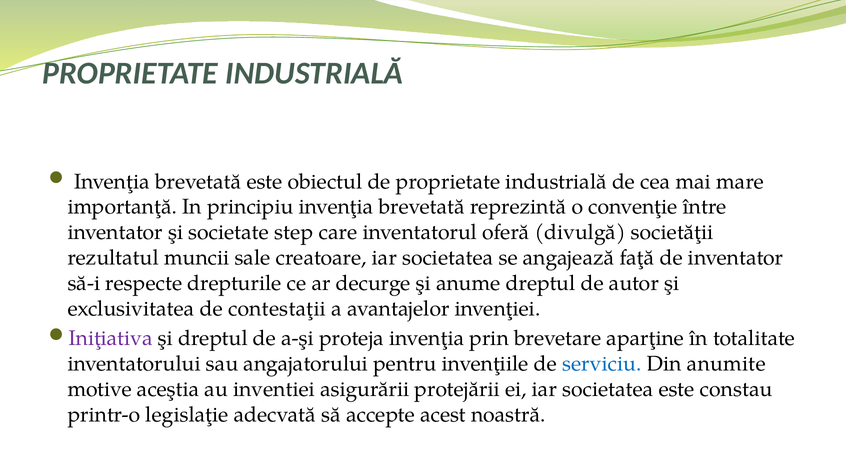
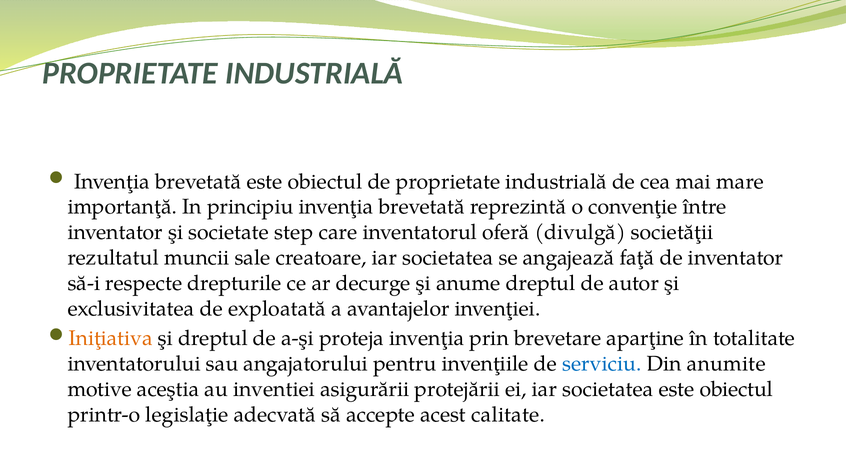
contestaţii: contestaţii -> exploatată (277, 308)
Iniţiativa colour: purple -> orange (111, 338)
societatea este constau: constau -> obiectul (736, 389)
noastră: noastră -> calitate (508, 415)
